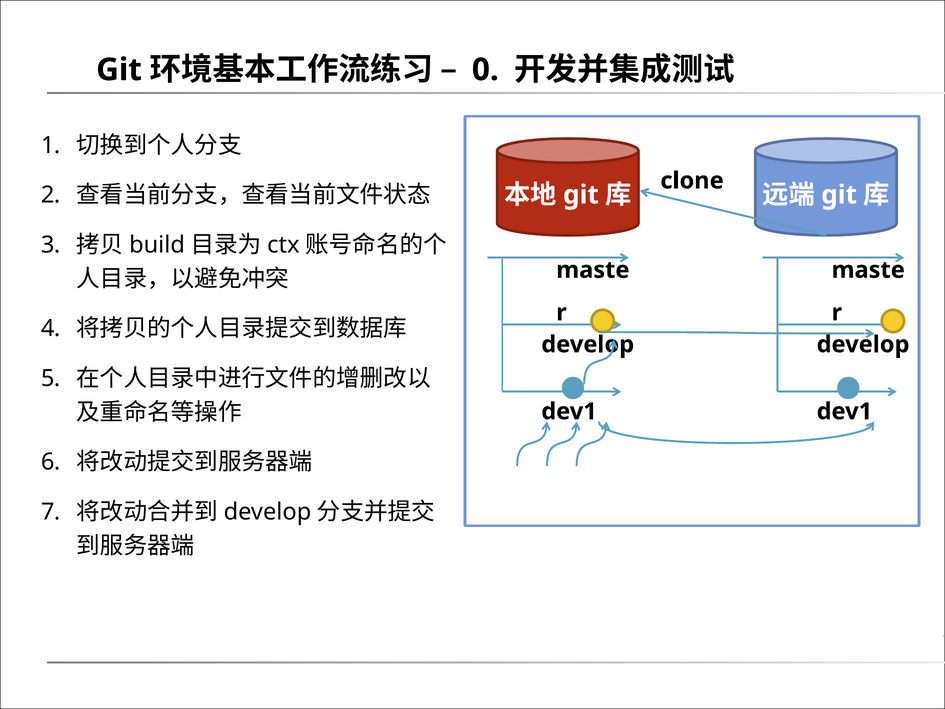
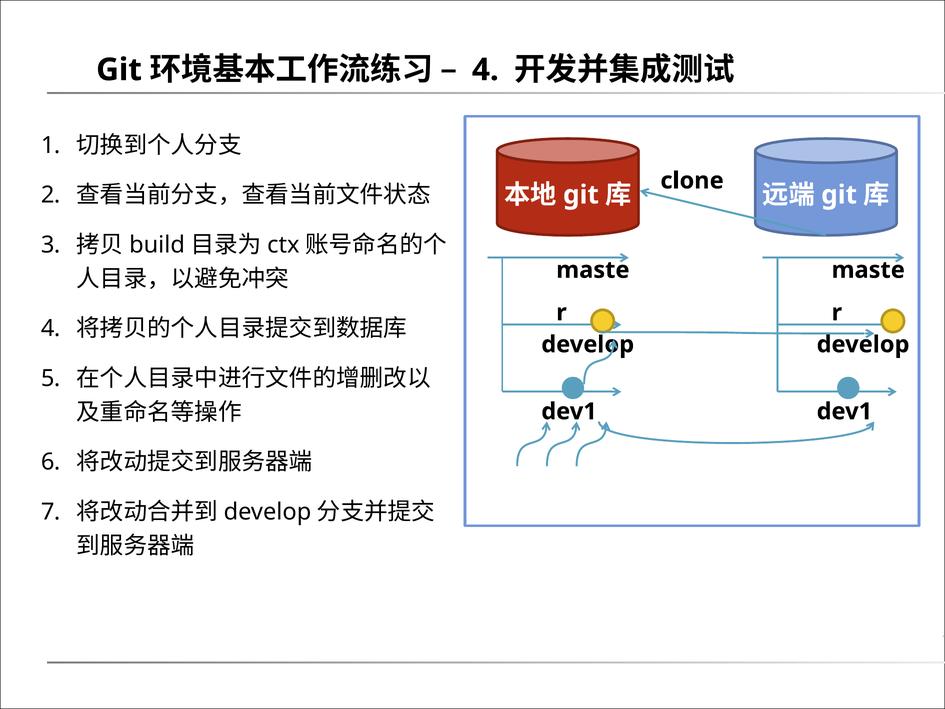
0: 0 -> 4 (485, 70)
